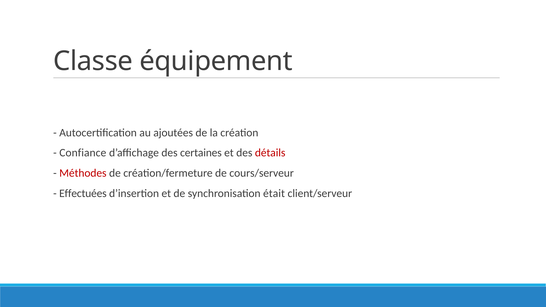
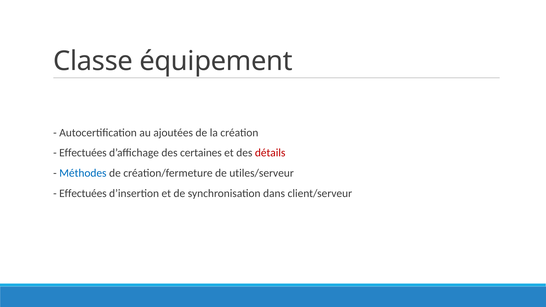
Confiance: Confiance -> Effectuées (83, 153)
Méthodes colour: red -> blue (83, 173)
cours/serveur: cours/serveur -> utiles/serveur (262, 173)
était: était -> dans (274, 193)
